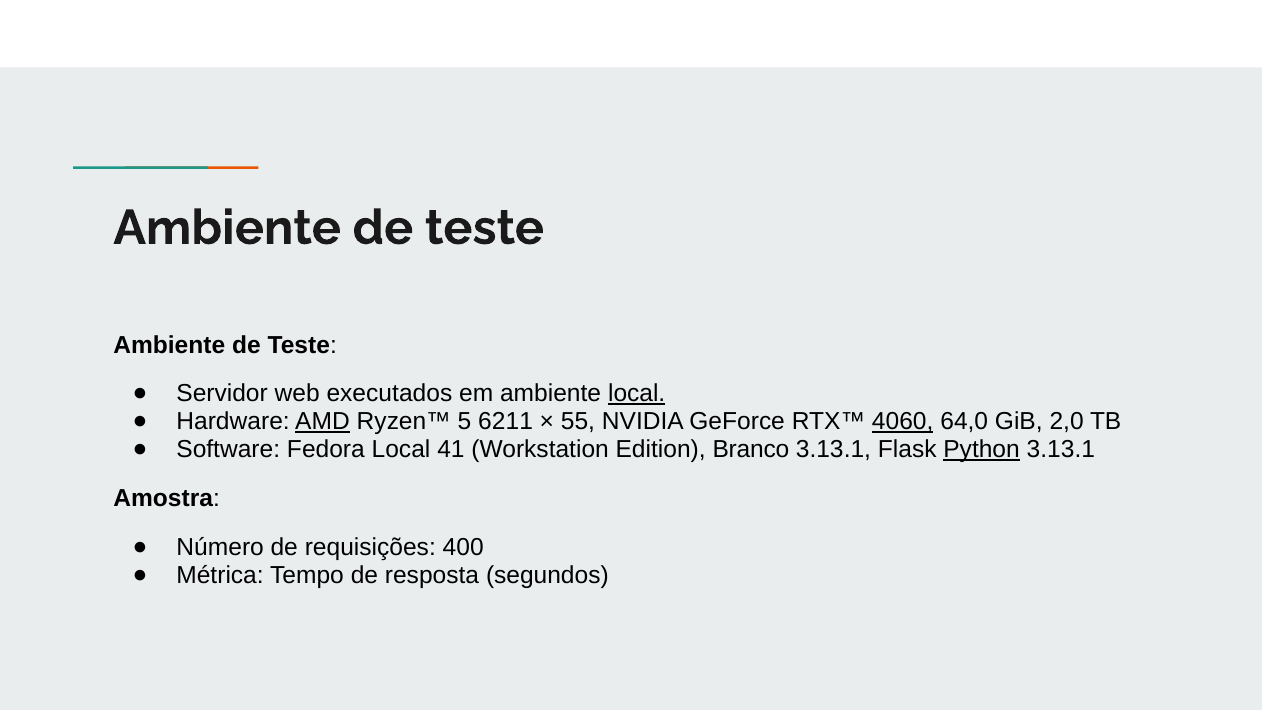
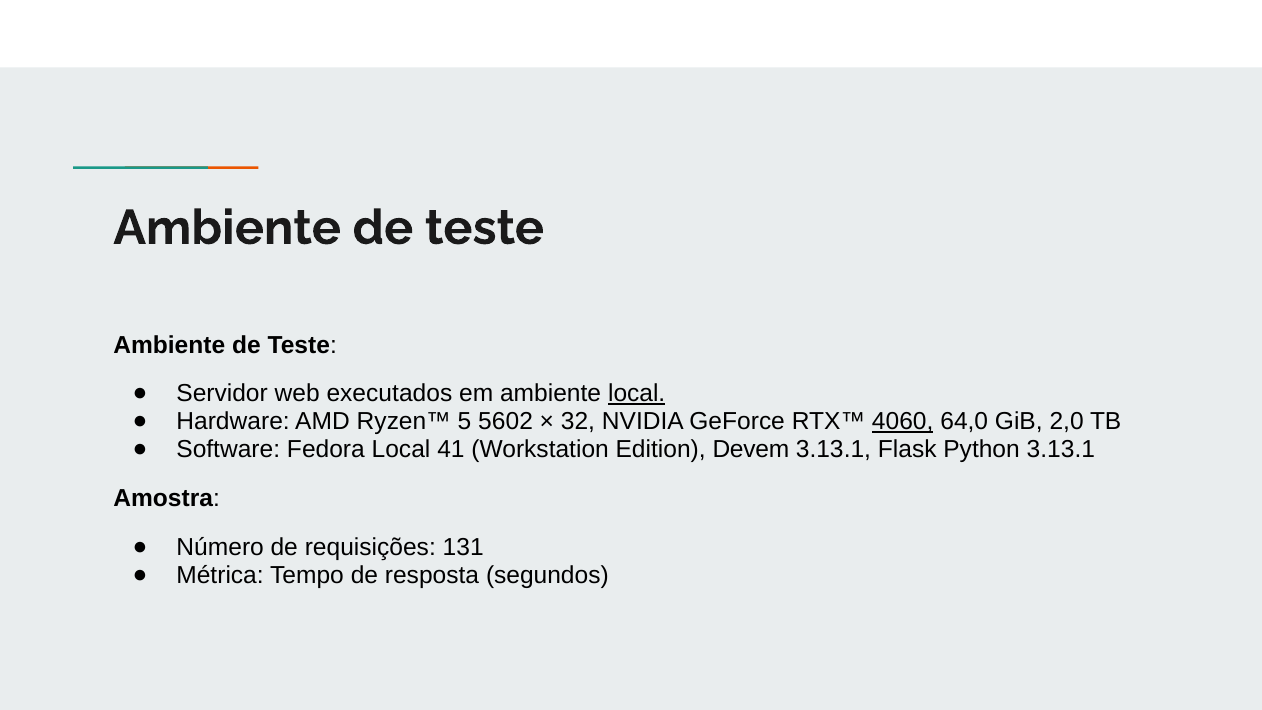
AMD underline: present -> none (322, 421)
6211: 6211 -> 5602 (506, 421)
55: 55 -> 32 (578, 421)
Branco: Branco -> Devem (751, 449)
Python underline: present -> none (982, 449)
400: 400 -> 131 (463, 547)
